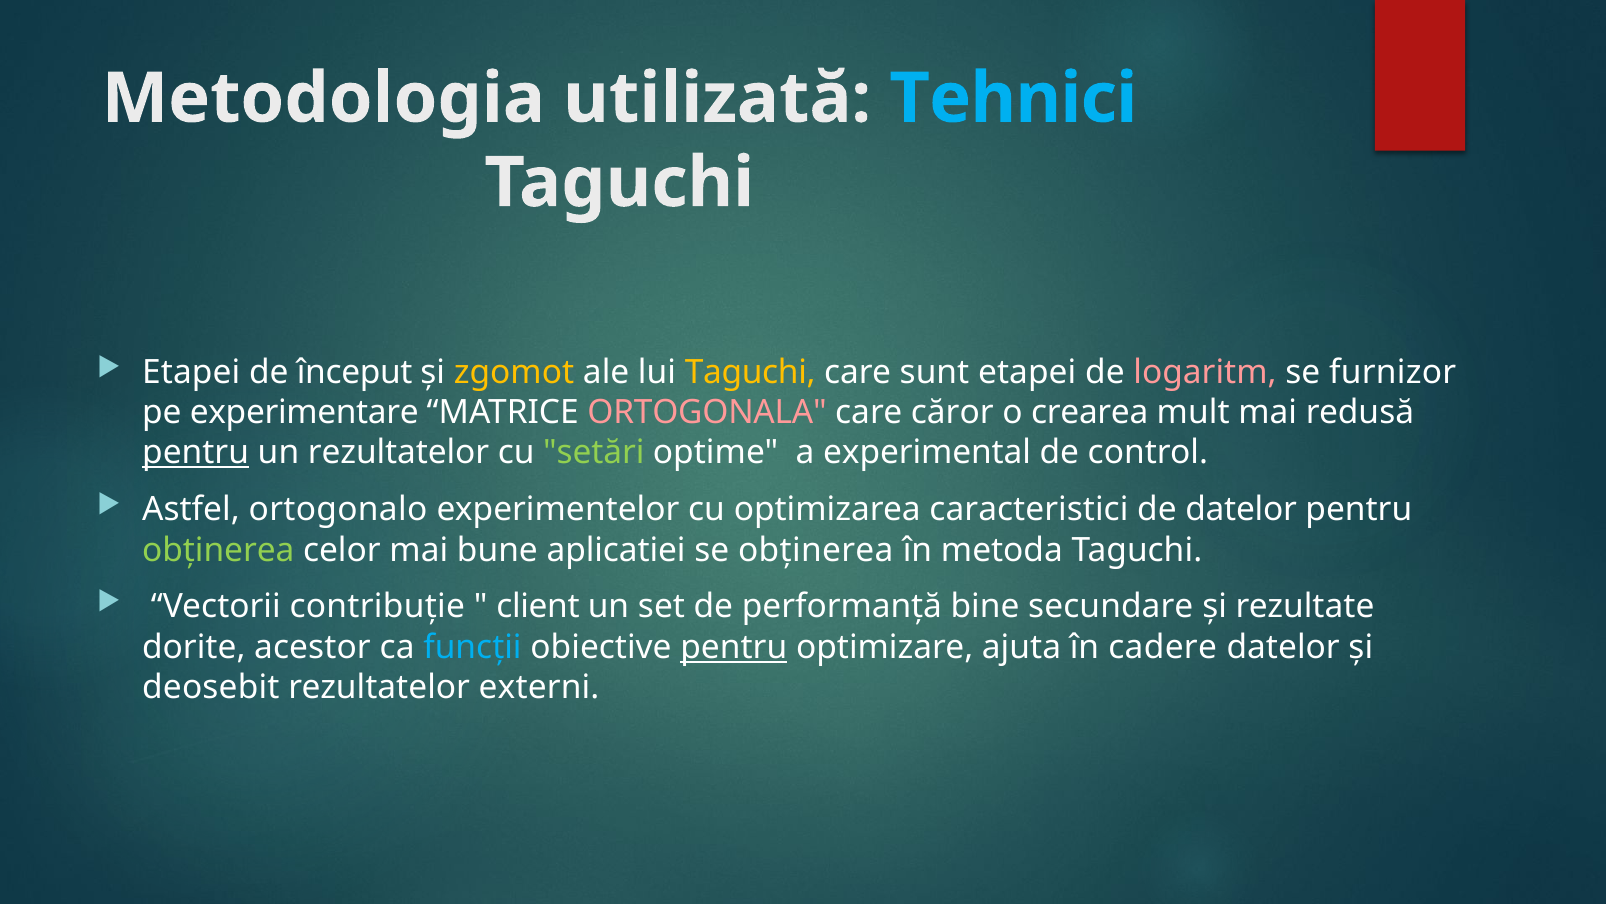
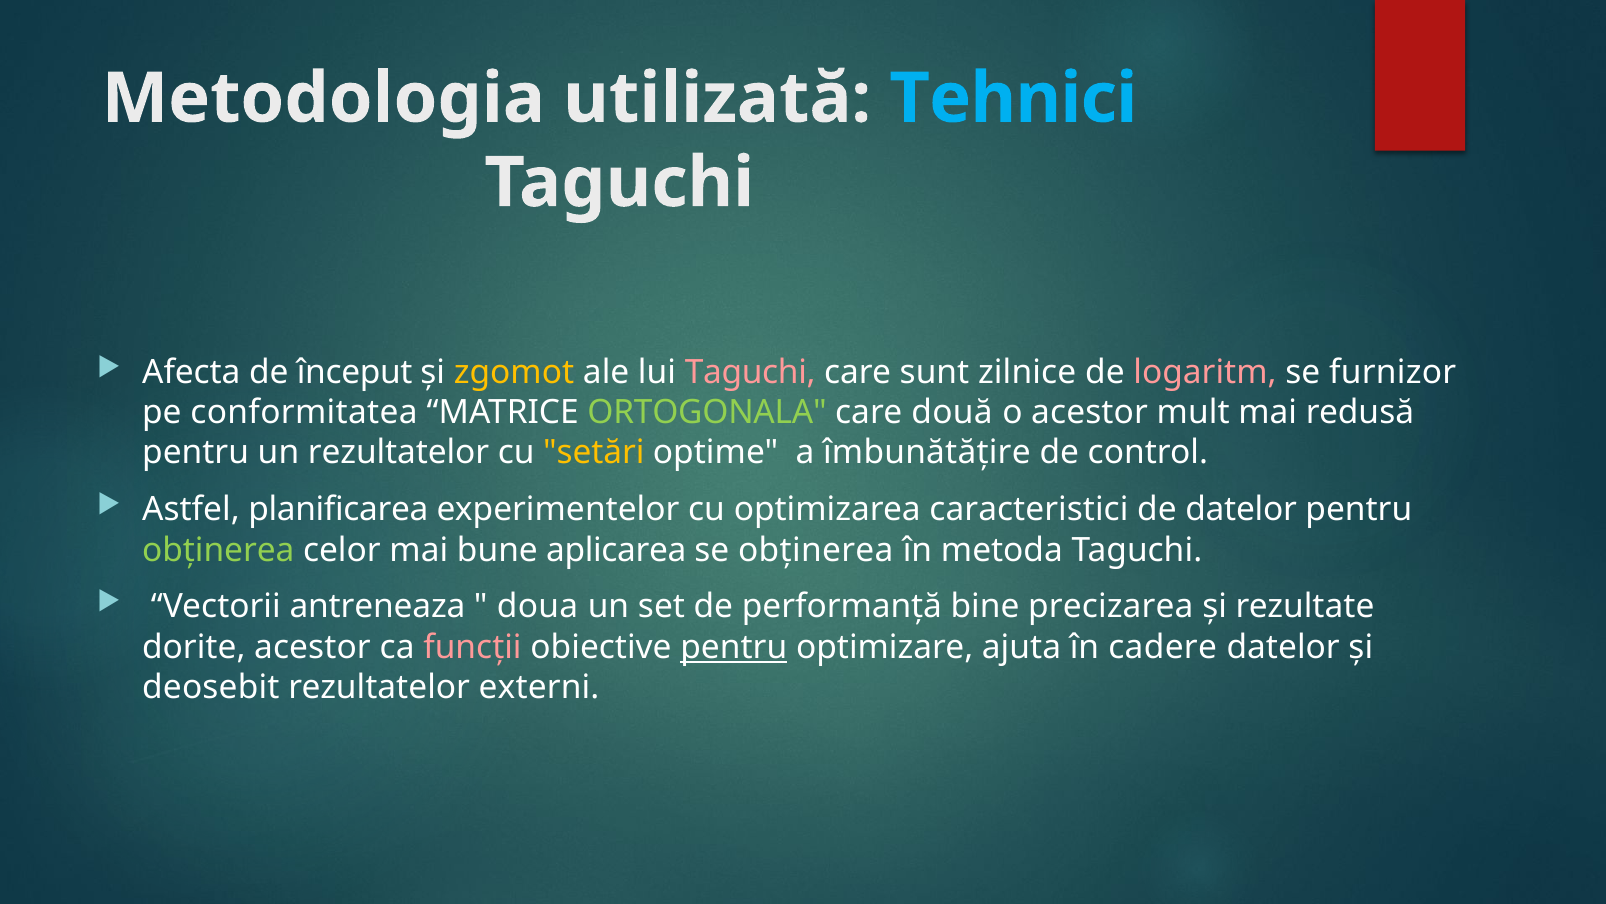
Etapei: Etapei -> Afecta (191, 372)
Taguchi colour: yellow -> pink (750, 372)
sunt etapei: etapei -> zilnice (1027, 372)
experimentare: experimentare -> conformitatea (304, 412)
ORTOGONALA colour: pink -> light green (707, 412)
căror: căror -> două (952, 412)
o crearea: crearea -> acestor (1090, 412)
pentru underline: present -> none (196, 453)
setări colour: light green -> yellow (594, 453)
experimental: experimental -> îmbunătățire (927, 453)
ortogonalo: ortogonalo -> planificarea (338, 509)
aplicatiei: aplicatiei -> aplicarea (616, 550)
contribuție: contribuție -> antreneaza (377, 607)
client: client -> doua (538, 607)
secundare: secundare -> precizarea (1111, 607)
funcții colour: light blue -> pink (472, 647)
